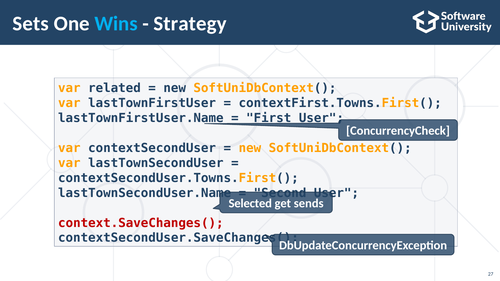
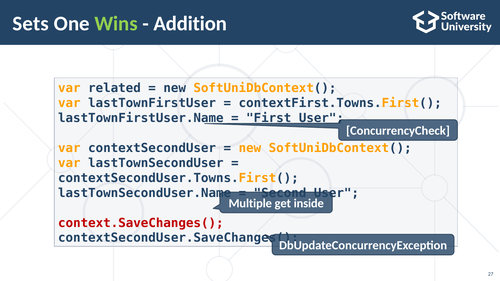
Wins colour: light blue -> light green (116, 24)
Strategy: Strategy -> Addition (190, 24)
Selected: Selected -> Multiple (250, 204)
sends: sends -> inside (309, 204)
